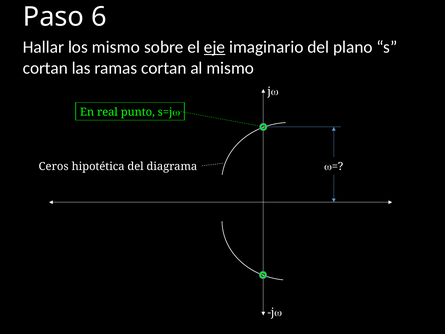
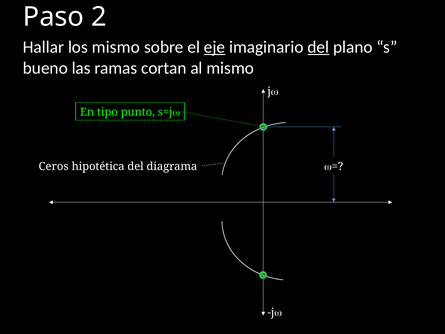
6: 6 -> 2 (99, 17)
del underline: none -> present (318, 47)
cortan: cortan -> bueno (45, 68)
real: real -> tipo (107, 112)
